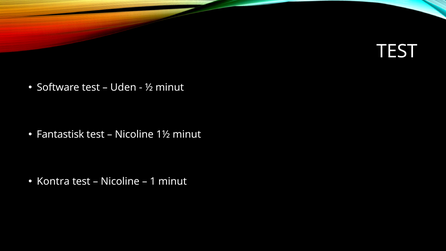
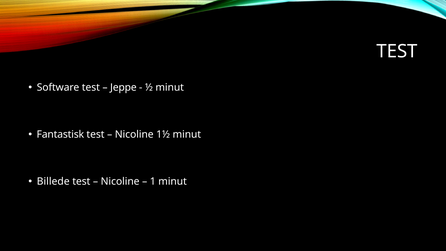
Uden: Uden -> Jeppe (123, 87)
Kontra: Kontra -> Billede (53, 181)
